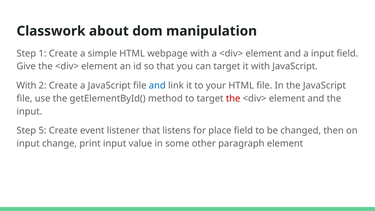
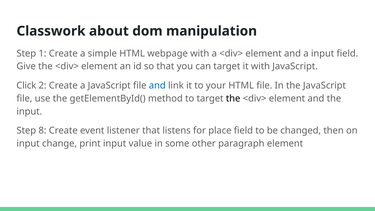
With: With -> Click (26, 86)
the colour: red -> black (233, 98)
5: 5 -> 8 (42, 131)
